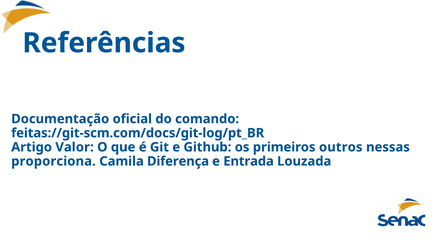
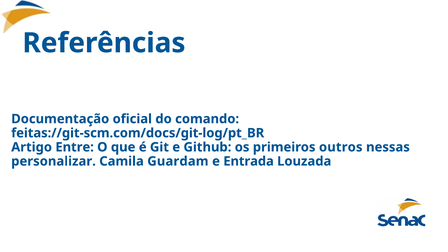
Valor: Valor -> Entre (75, 147)
proporciona: proporciona -> personalizar (54, 161)
Diferença: Diferença -> Guardam (178, 161)
